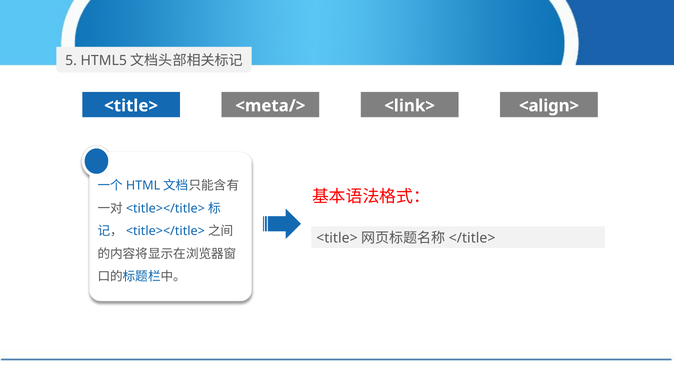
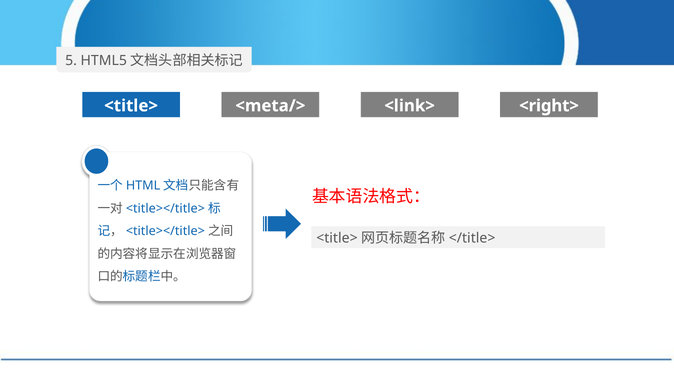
<align>: <align> -> <right> (549, 106)
